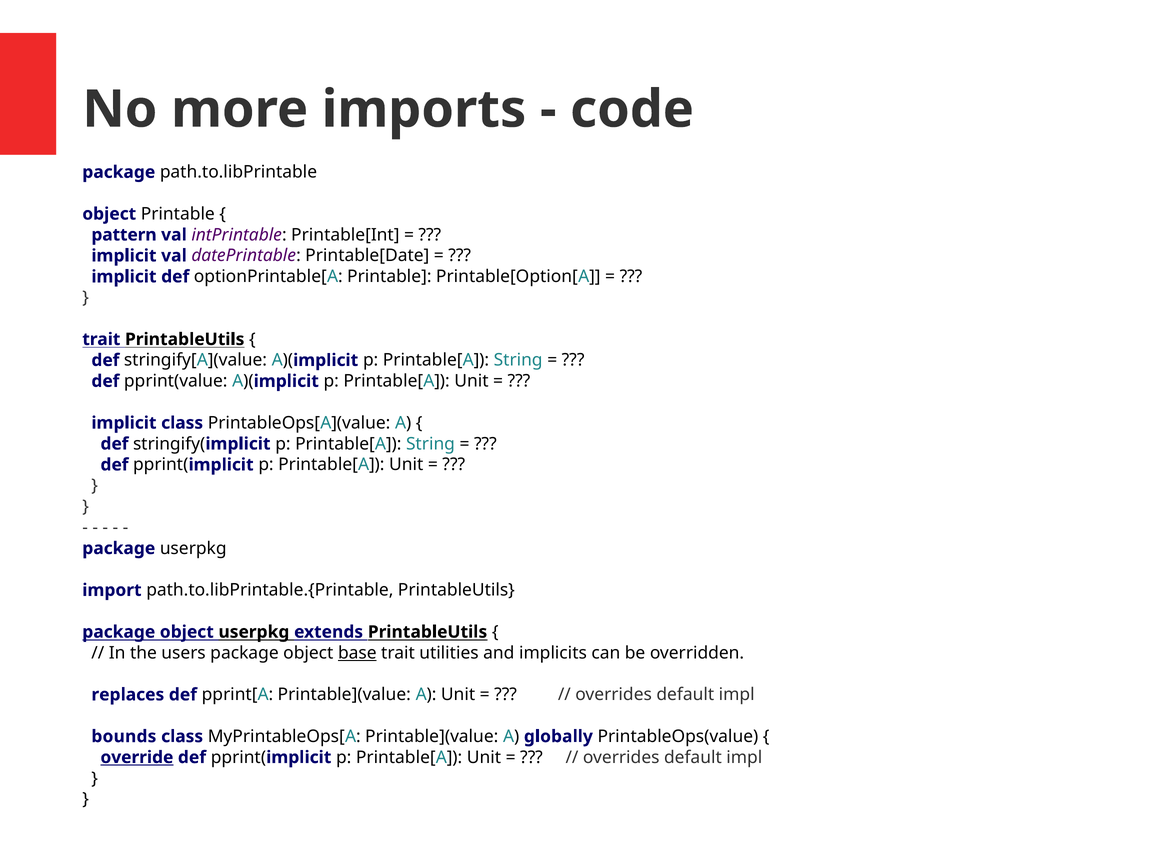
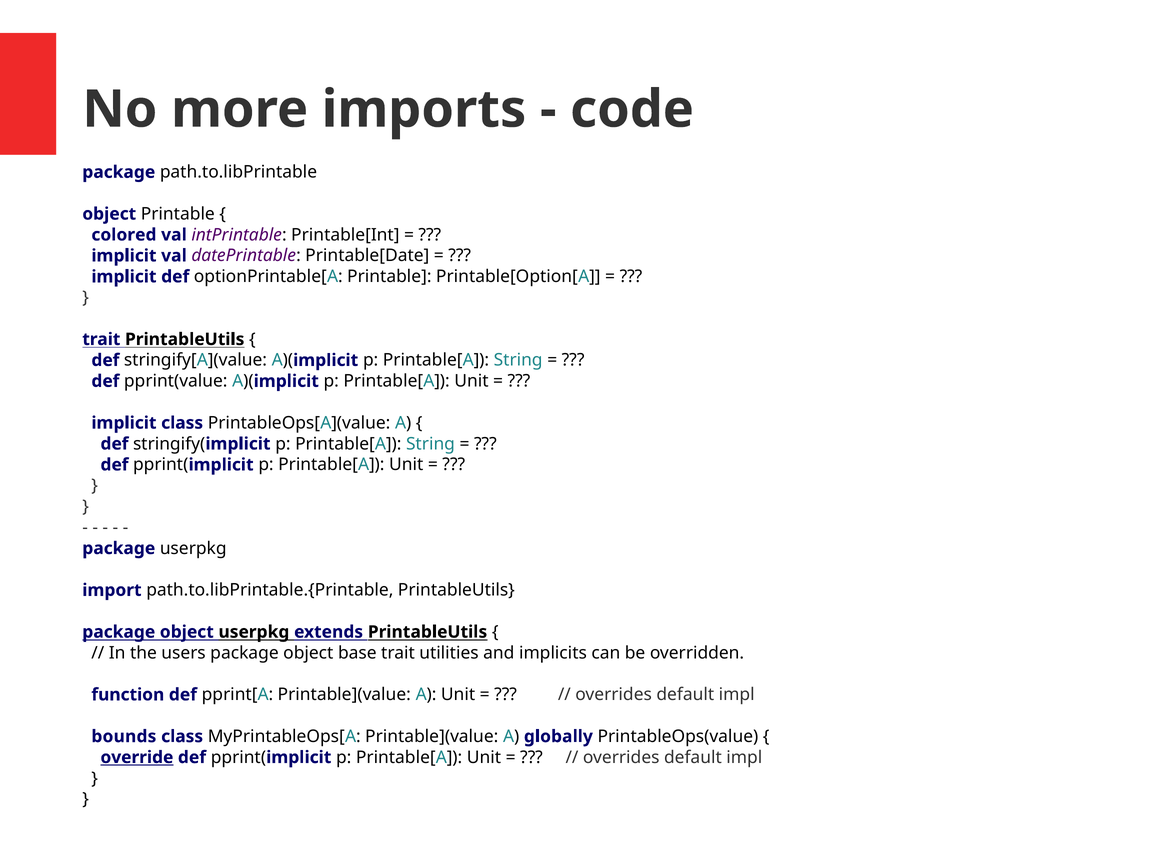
pattern: pattern -> colored (124, 235)
base underline: present -> none (357, 653)
replaces: replaces -> function (128, 695)
